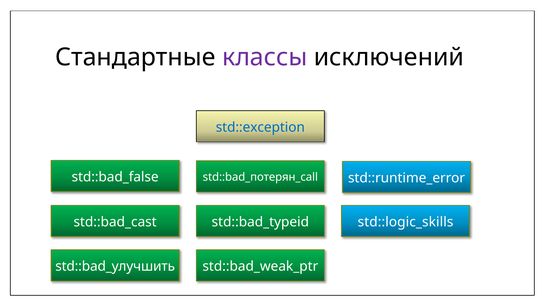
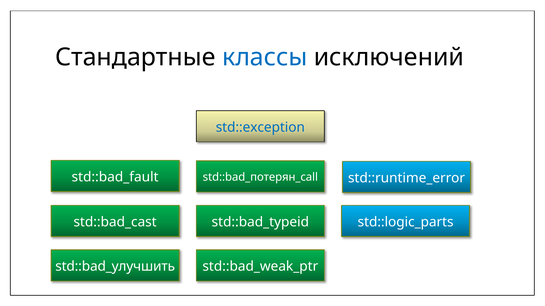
классы colour: purple -> blue (265, 57)
std::bad_false: std::bad_false -> std::bad_fault (115, 177)
std::logic_skills: std::logic_skills -> std::logic_parts (406, 222)
